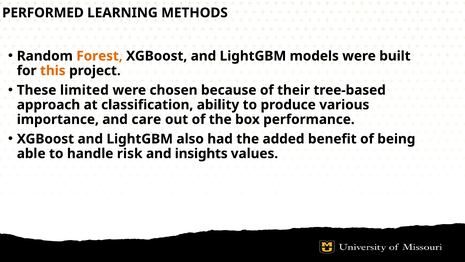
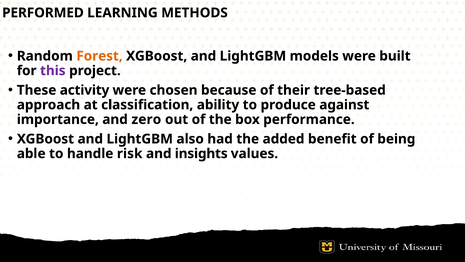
this colour: orange -> purple (53, 71)
limited: limited -> activity (85, 90)
various: various -> against (344, 105)
care: care -> zero (146, 119)
